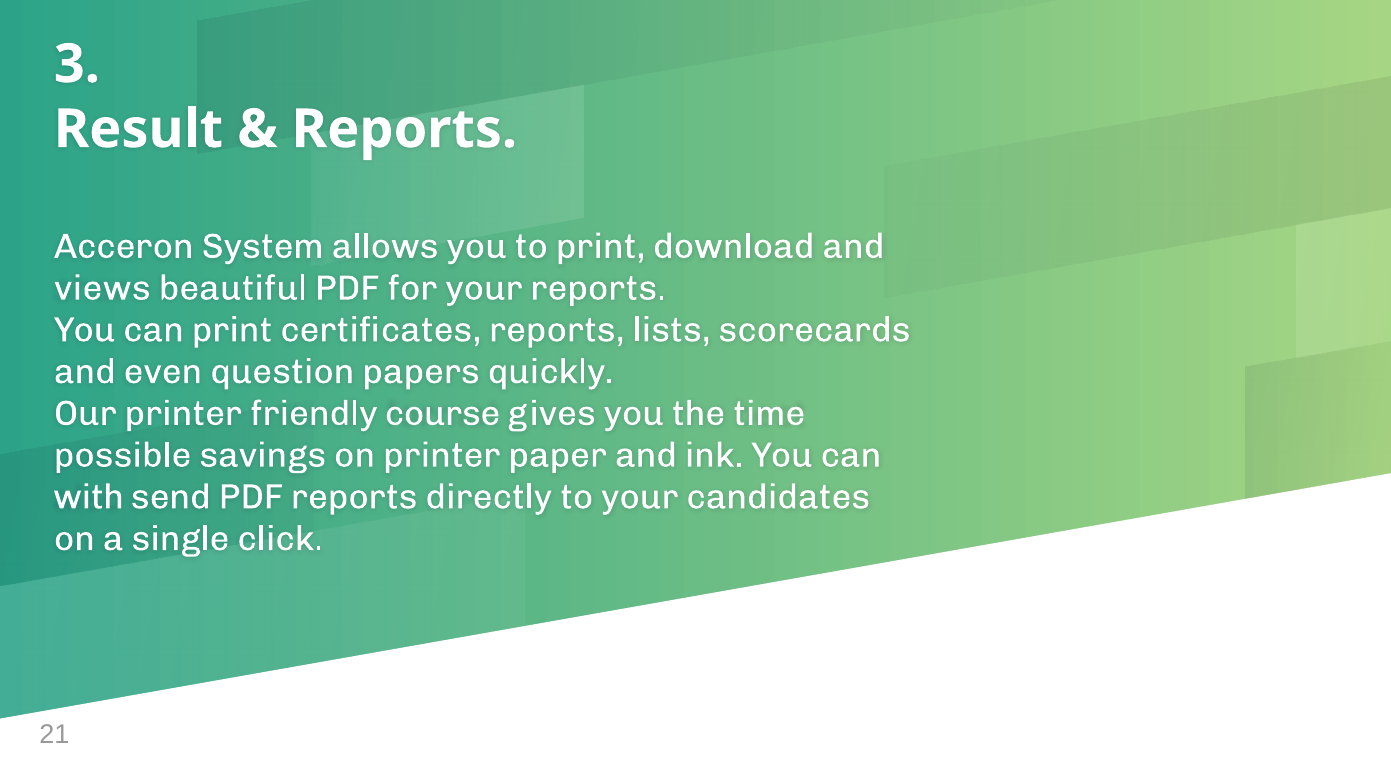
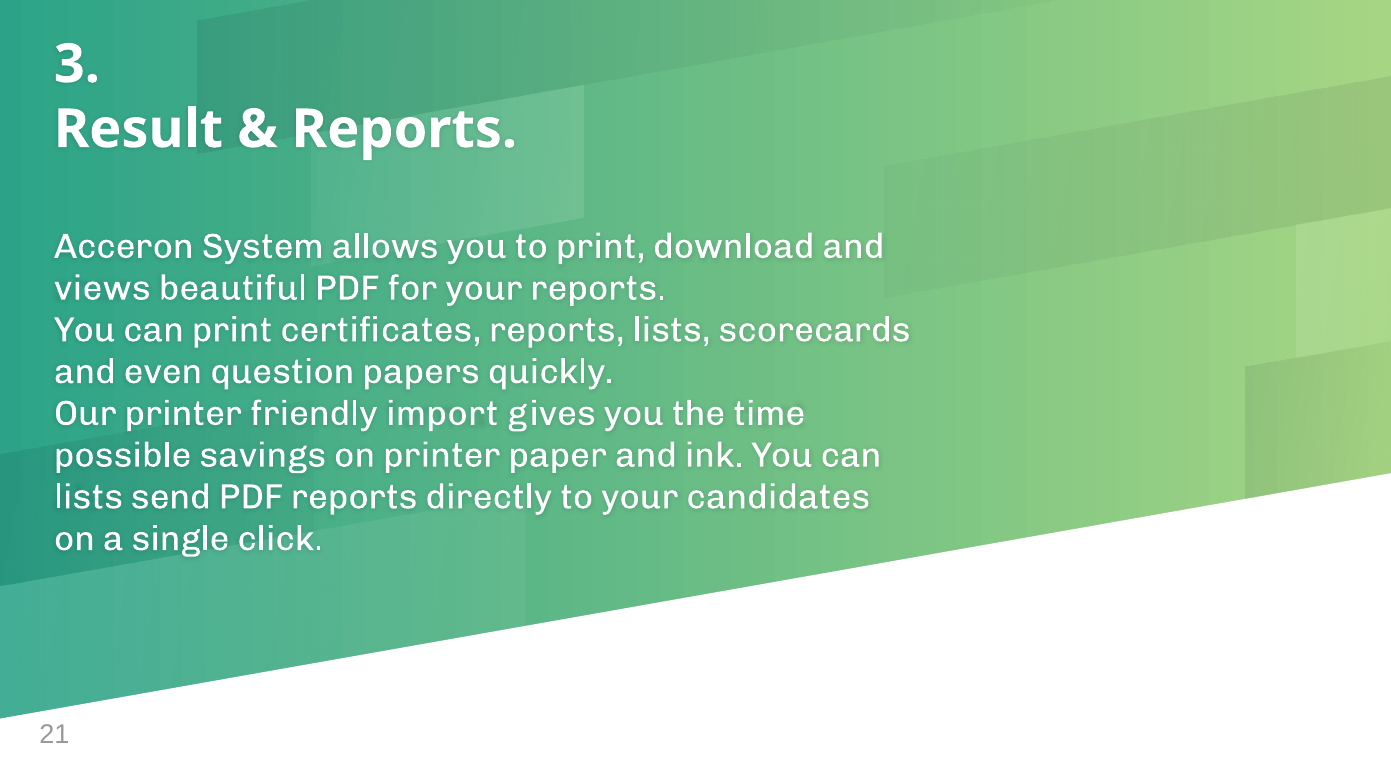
course: course -> import (442, 413)
with: with -> lists (88, 497)
